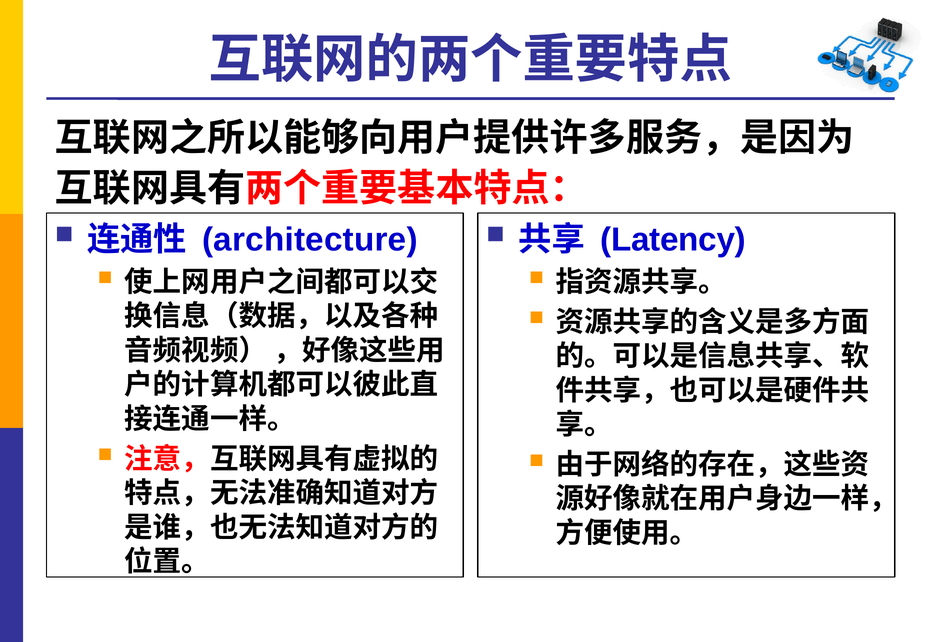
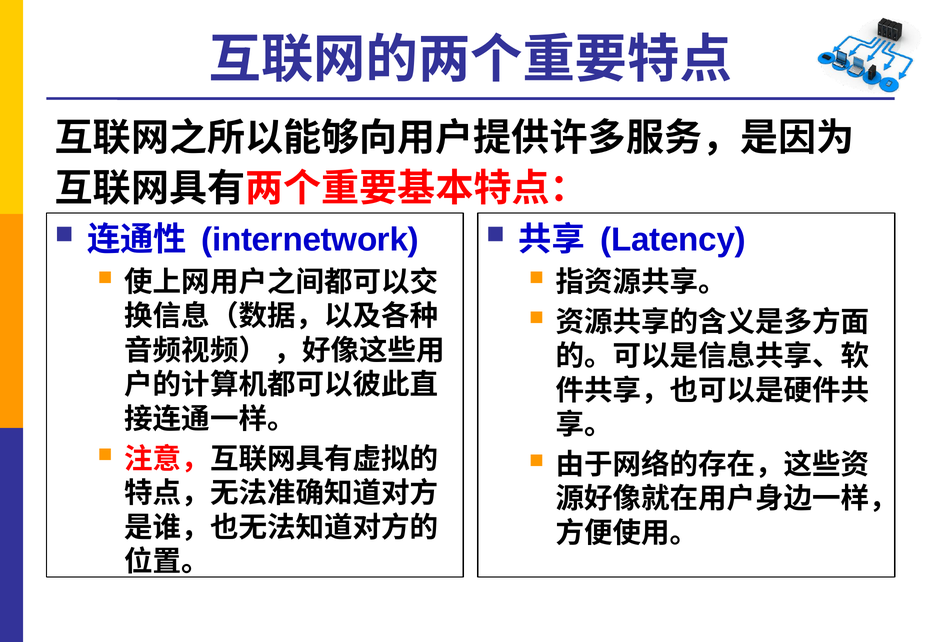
architecture: architecture -> internetwork (310, 240)
